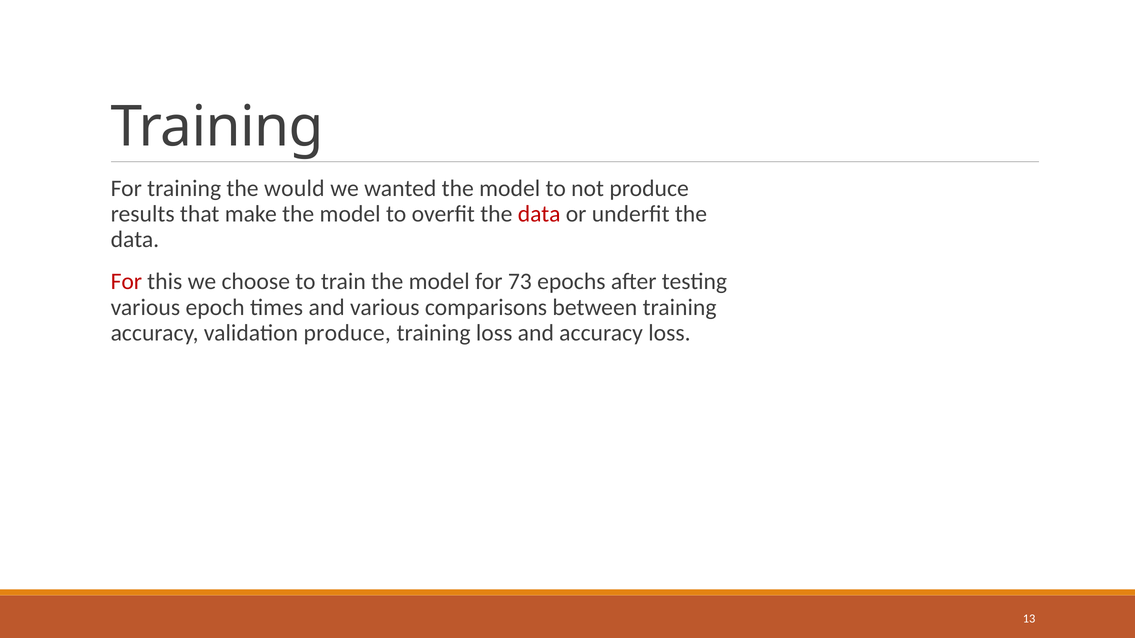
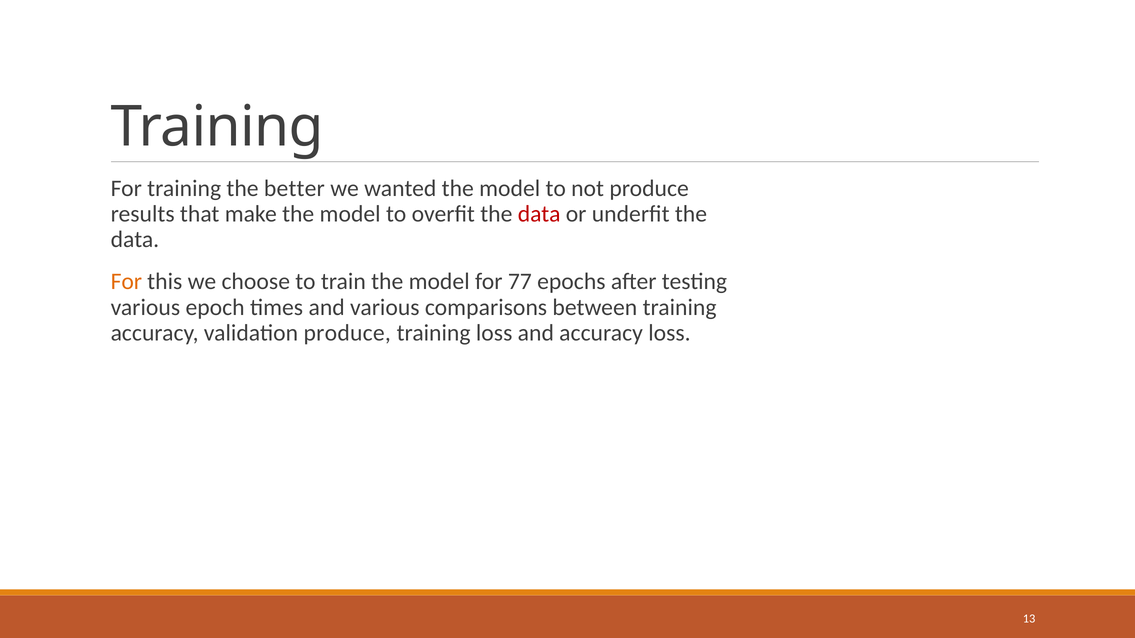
would: would -> better (294, 189)
For colour: red -> orange (126, 282)
73: 73 -> 77 (520, 282)
